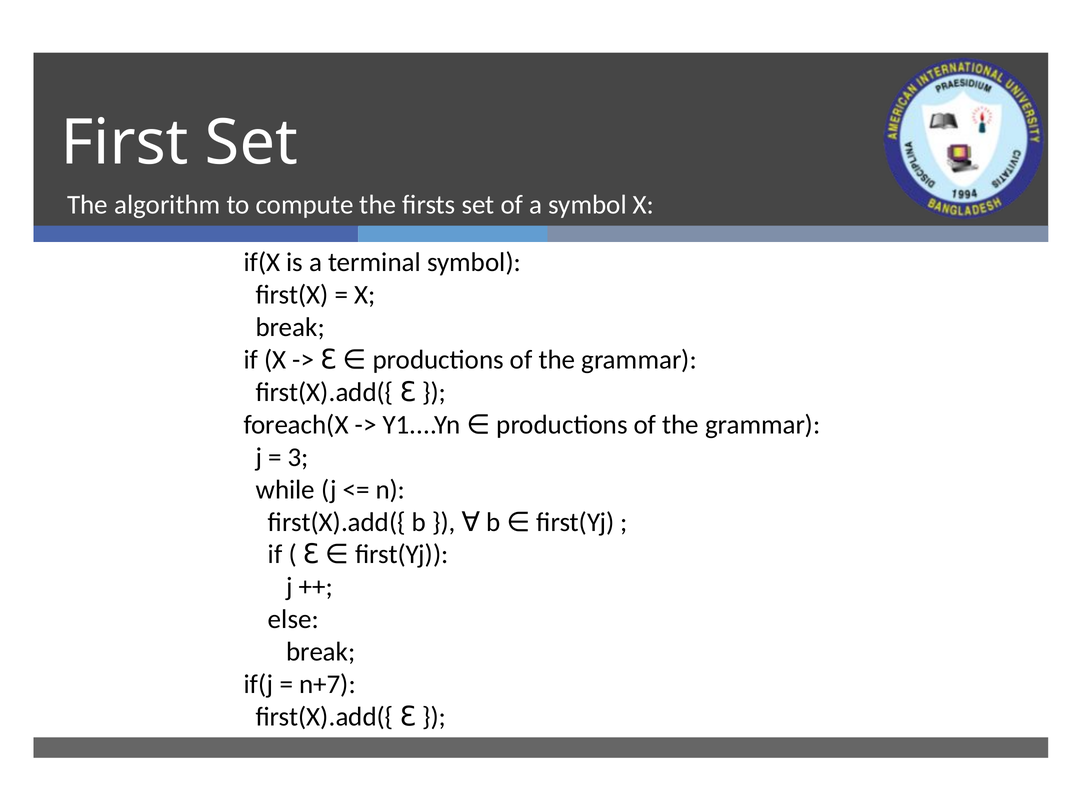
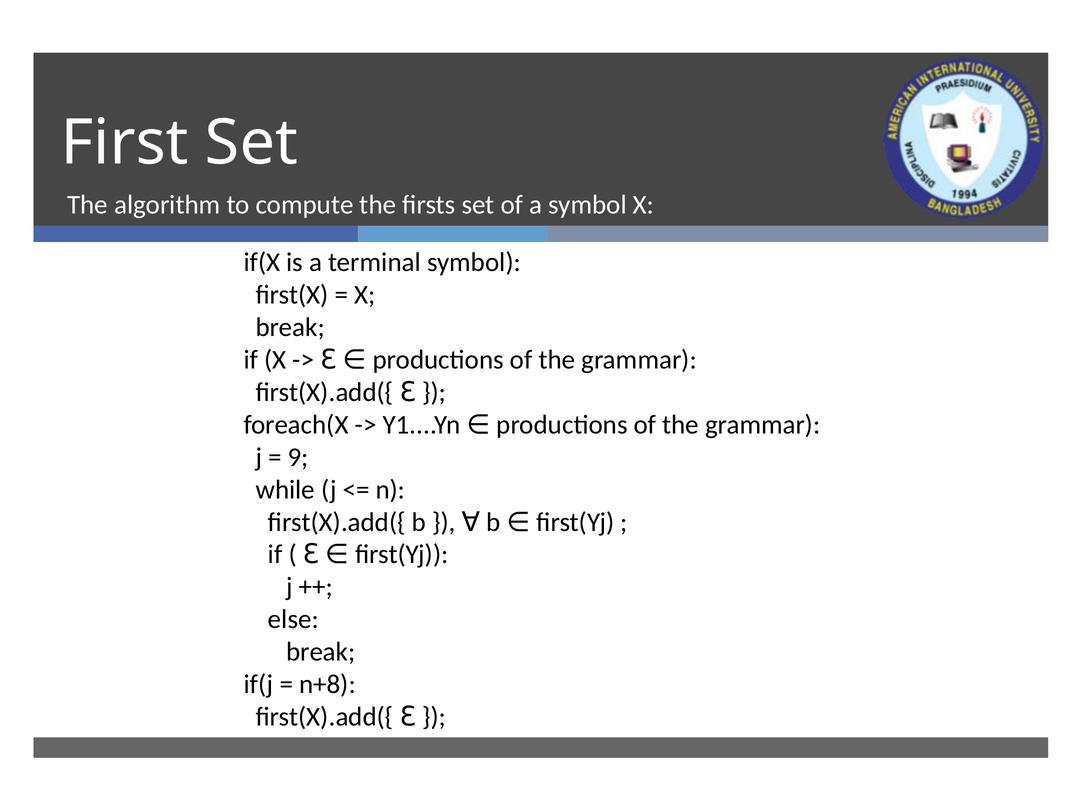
3: 3 -> 9 (298, 457)
n+7: n+7 -> n+8 (327, 684)
